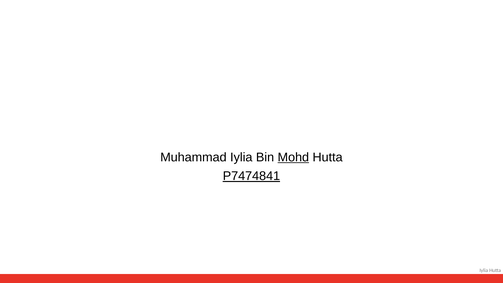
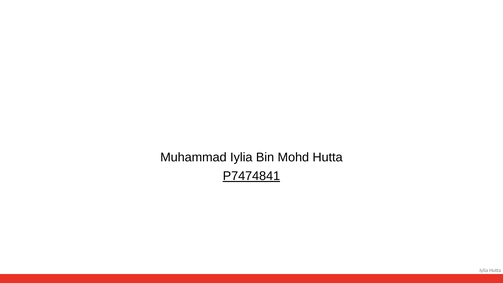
Mohd underline: present -> none (293, 157)
